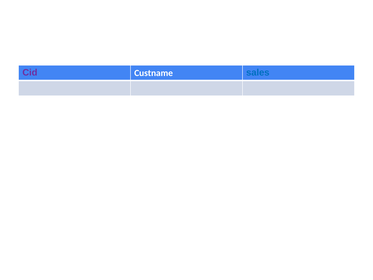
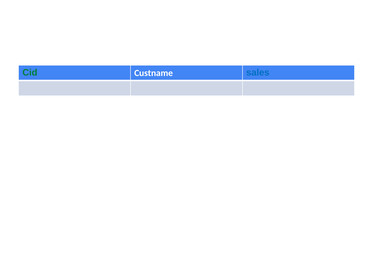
Cid colour: purple -> green (30, 73)
